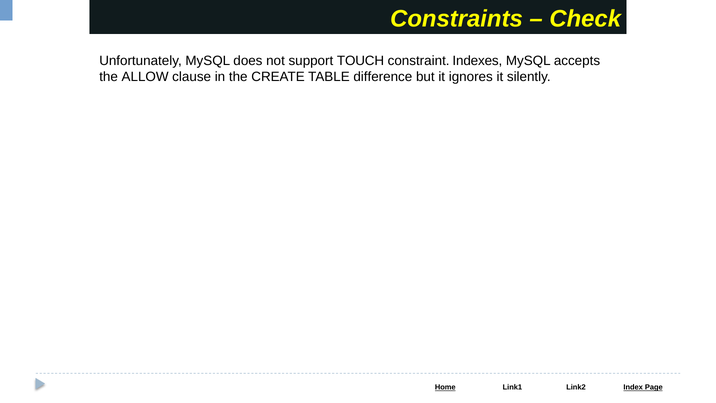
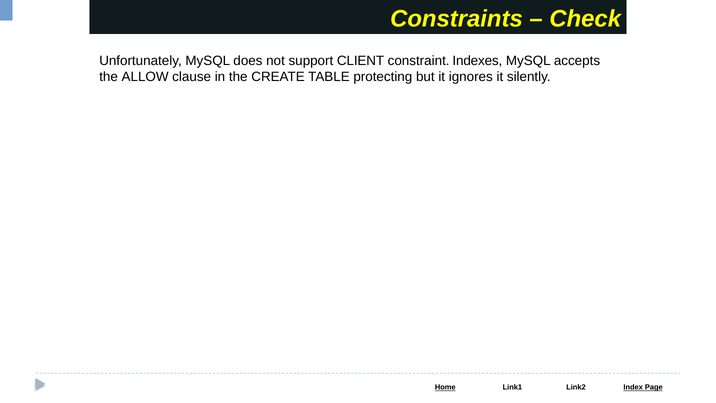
TOUCH: TOUCH -> CLIENT (361, 61)
difference: difference -> protecting (383, 77)
